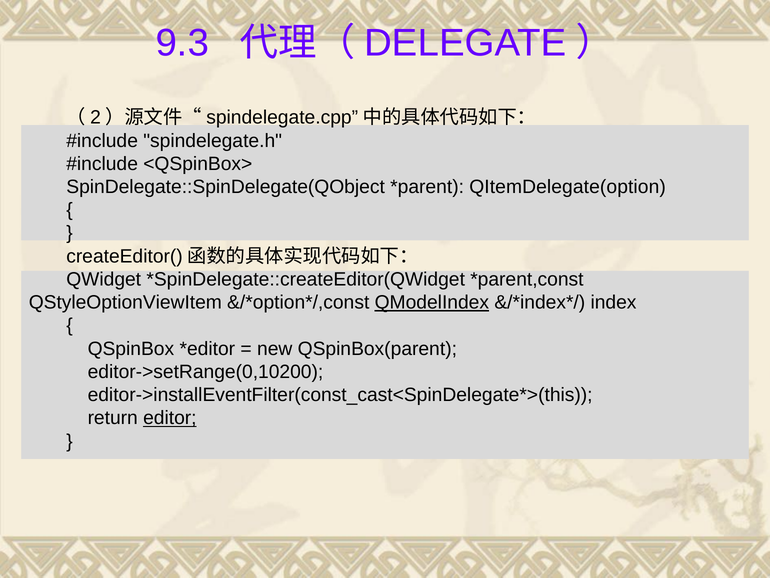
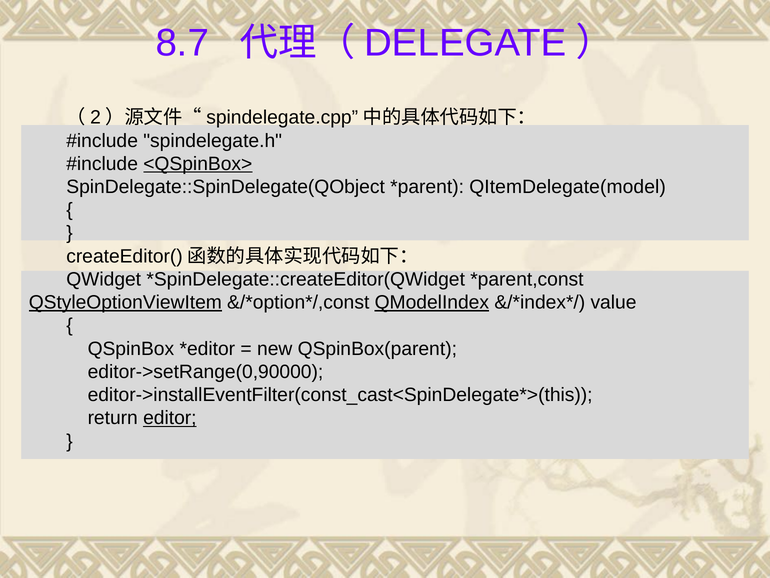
9.3: 9.3 -> 8.7 (182, 43)
<QSpinBox> underline: none -> present (198, 164)
QItemDelegate(option: QItemDelegate(option -> QItemDelegate(model (568, 187)
QStyleOptionViewItem underline: none -> present (125, 302)
index: index -> value (613, 302)
editor->setRange(0,10200: editor->setRange(0,10200 -> editor->setRange(0,90000 (205, 372)
